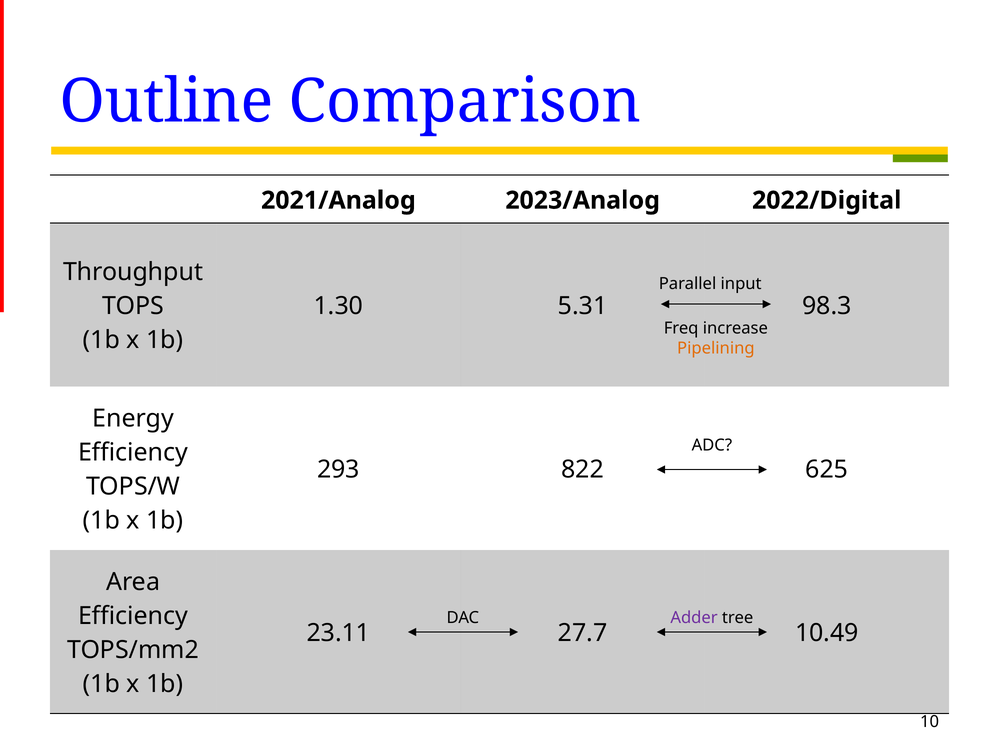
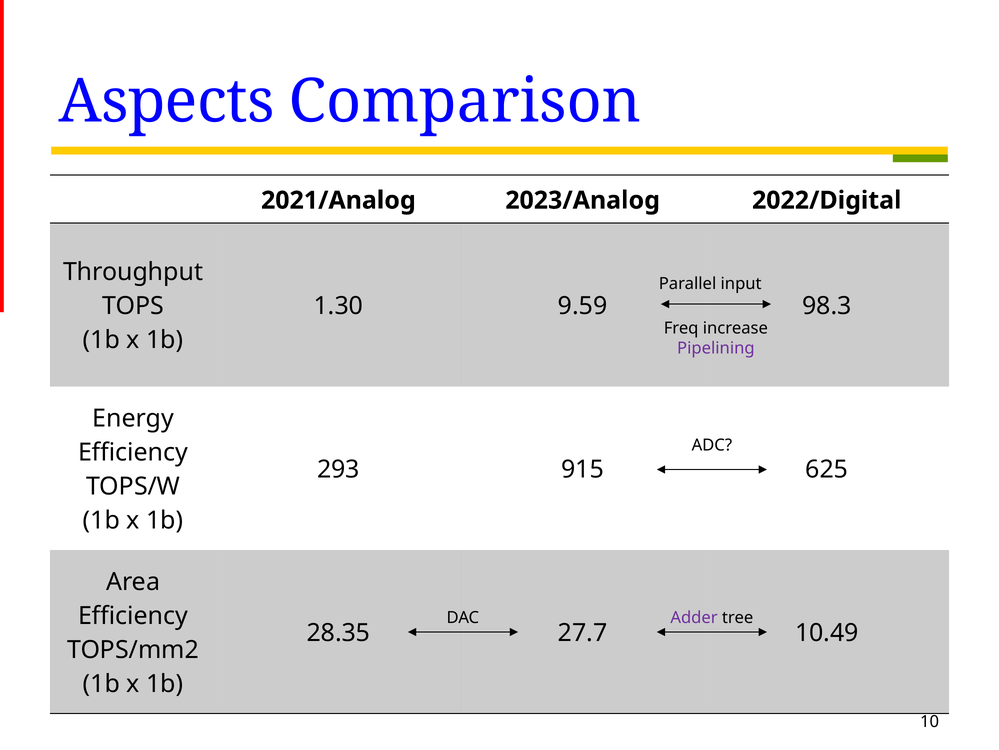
Outline: Outline -> Aspects (167, 102)
5.31: 5.31 -> 9.59 (583, 306)
Pipelining colour: orange -> purple (716, 348)
822: 822 -> 915 (583, 469)
23.11: 23.11 -> 28.35 (338, 633)
